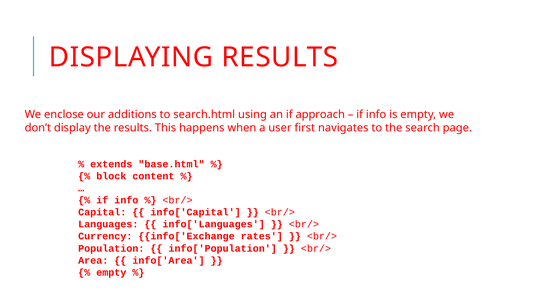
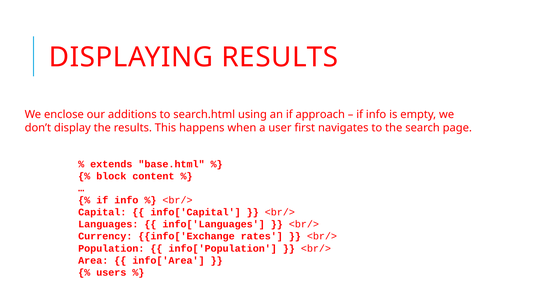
empty: empty -> users (111, 272)
